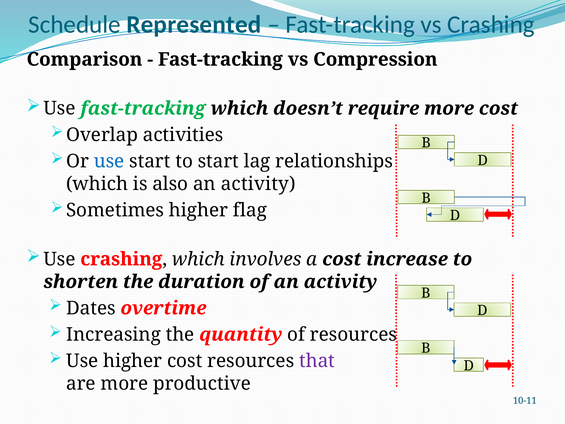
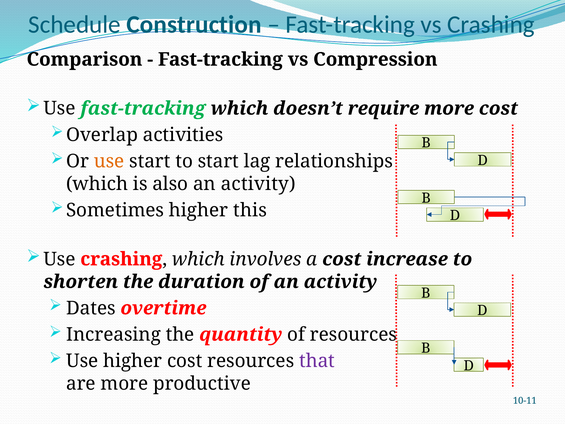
Represented: Represented -> Construction (194, 24)
use colour: blue -> orange (109, 161)
flag: flag -> this (250, 210)
